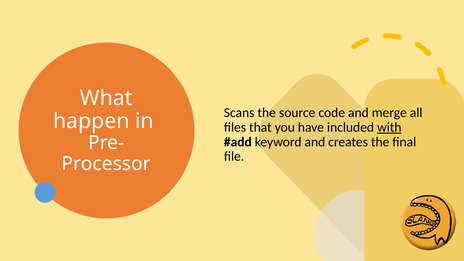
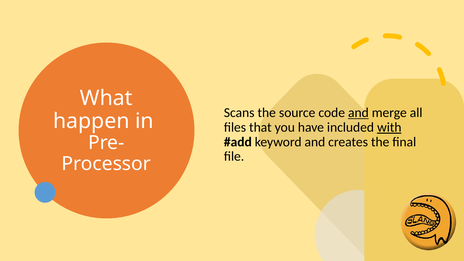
and underline: none -> present (358, 113)
